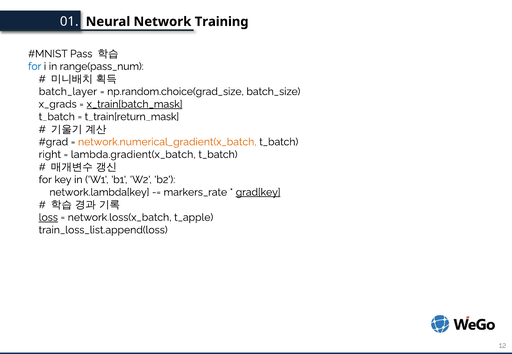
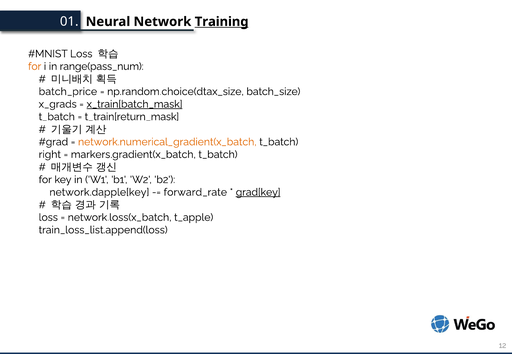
Training underline: none -> present (222, 22)
Pass: Pass -> Loss (81, 54)
for colour: blue -> orange (35, 66)
batch_layer: batch_layer -> batch_price (68, 92)
np.random.choice(grad_size: np.random.choice(grad_size -> np.random.choice(dtax_size (175, 92)
lambda.gradient(x_batch: lambda.gradient(x_batch -> markers.gradient(x_batch (133, 155)
network.lambda[key: network.lambda[key -> network.dapple[key (99, 192)
markers_rate: markers_rate -> forward_rate (195, 192)
loss underline: present -> none (48, 218)
